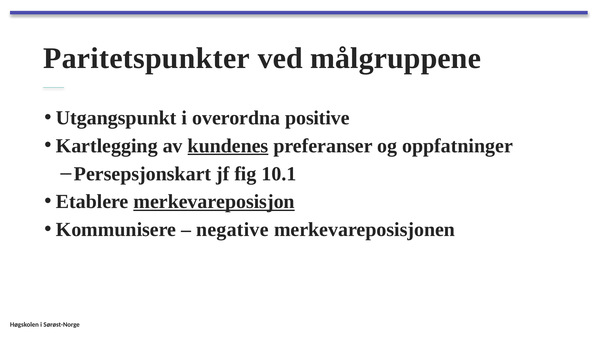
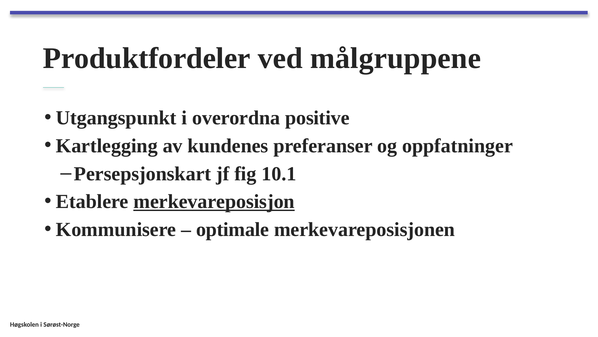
Paritetspunkter: Paritetspunkter -> Produktfordeler (147, 58)
kundenes underline: present -> none (228, 146)
negative: negative -> optimale (233, 229)
